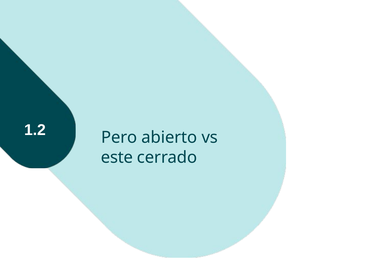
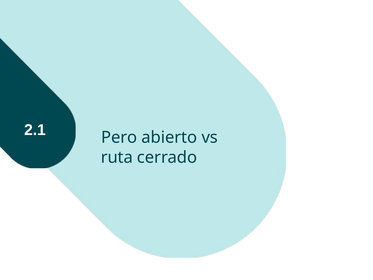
1.2: 1.2 -> 2.1 (35, 130)
este: este -> ruta (117, 157)
